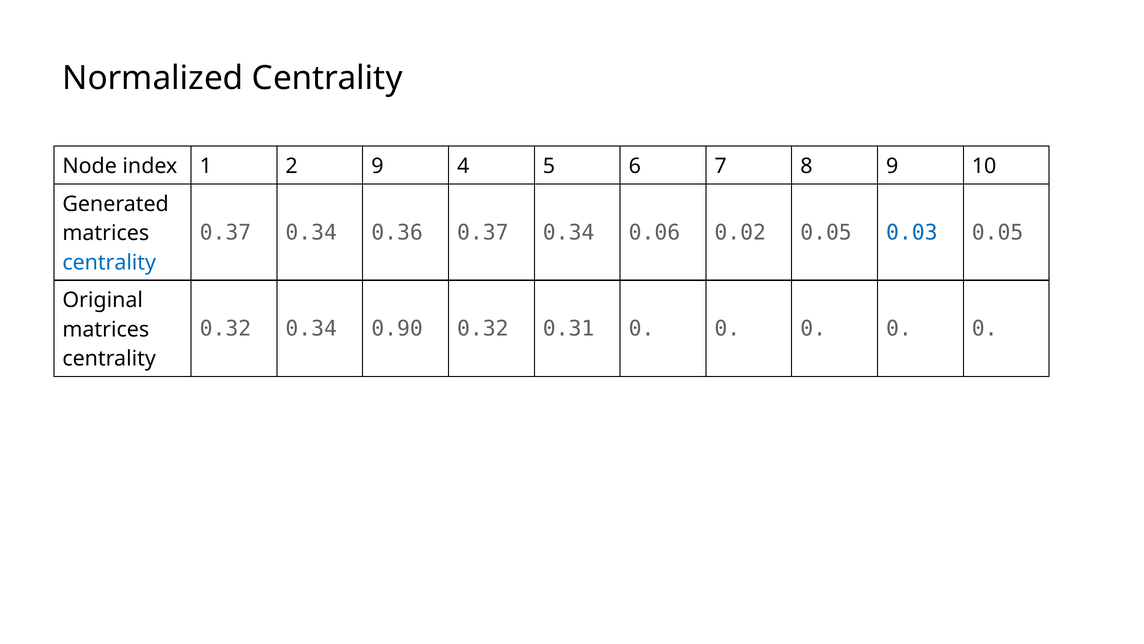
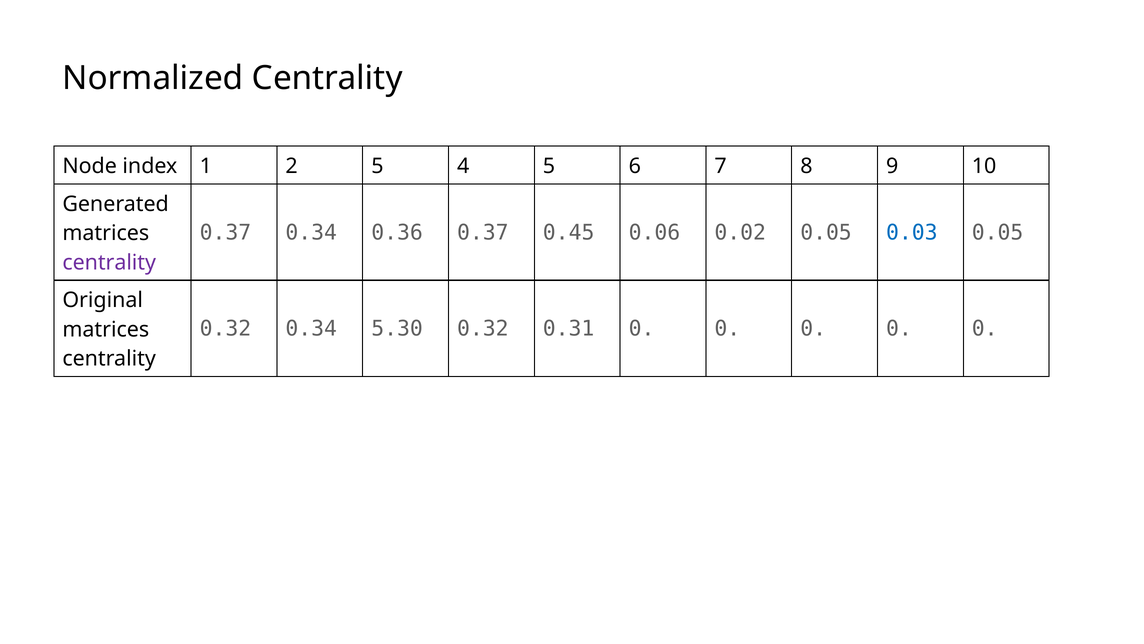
2 9: 9 -> 5 (377, 166)
0.36 0.37 0.34: 0.34 -> 0.45 (569, 232)
centrality colour: blue -> purple (109, 262)
0.90: 0.90 -> 5.30 (397, 328)
